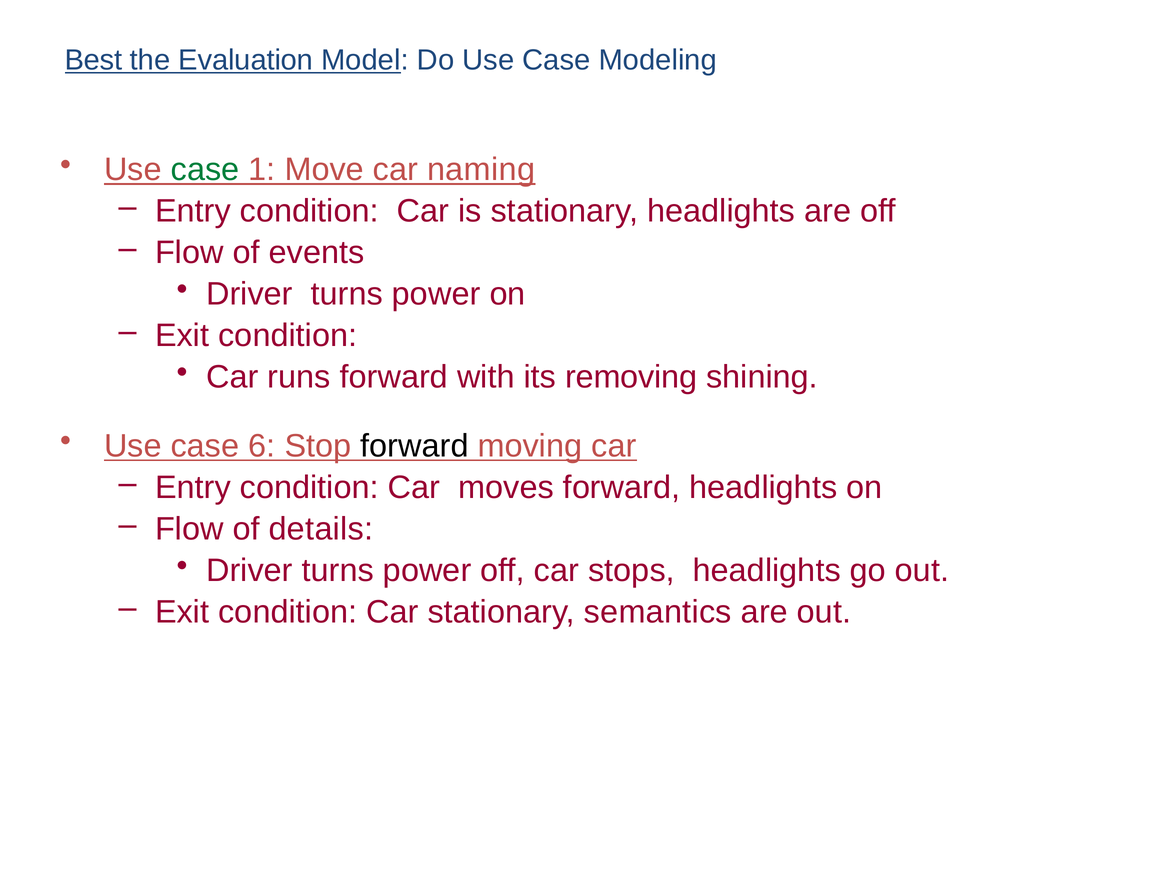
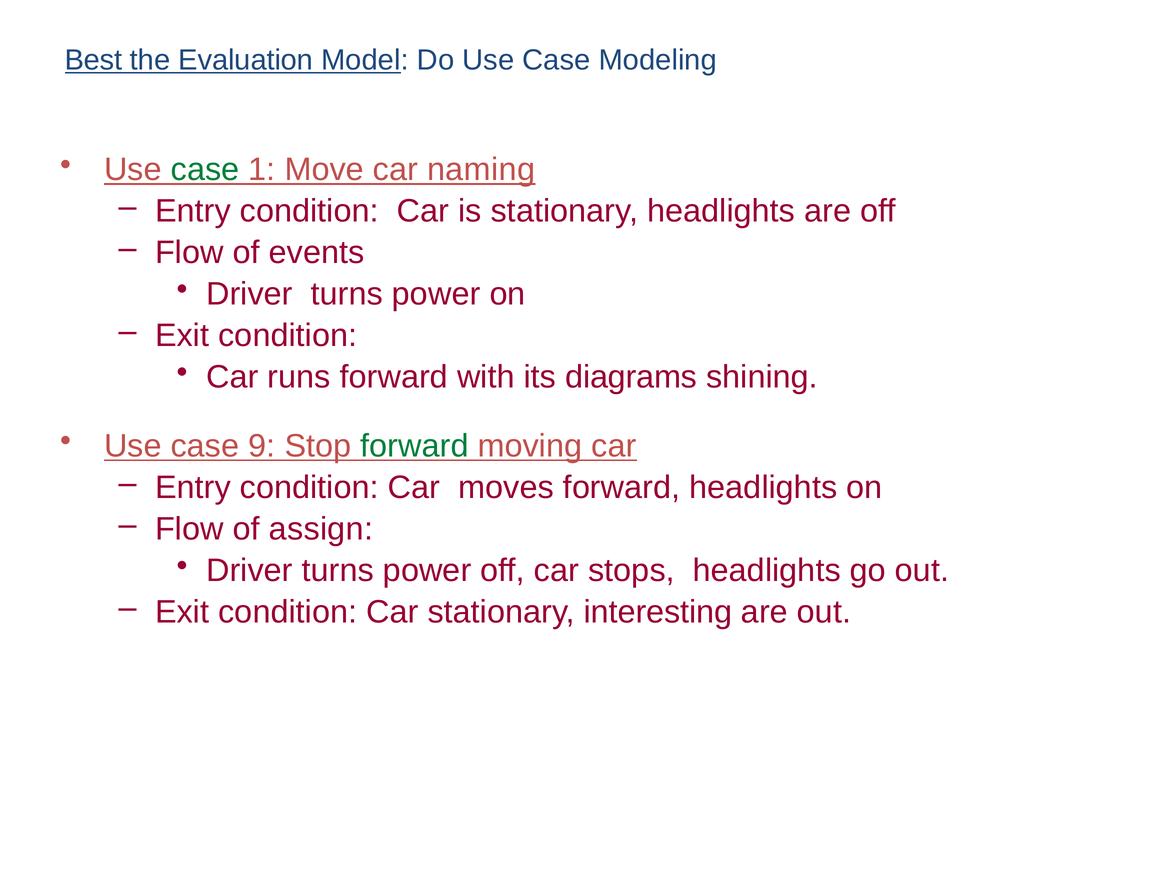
removing: removing -> diagrams (631, 377)
6: 6 -> 9 (262, 446)
forward colour: black -> green (414, 446)
details: details -> assign (321, 529)
semantics: semantics -> interesting (658, 612)
